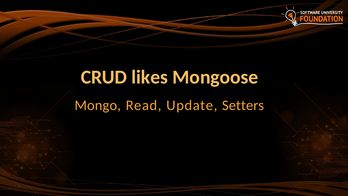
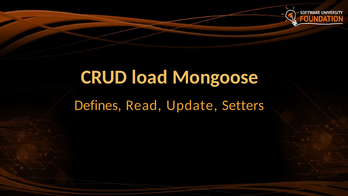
likes: likes -> load (150, 77)
Mongo: Mongo -> Defines (98, 105)
